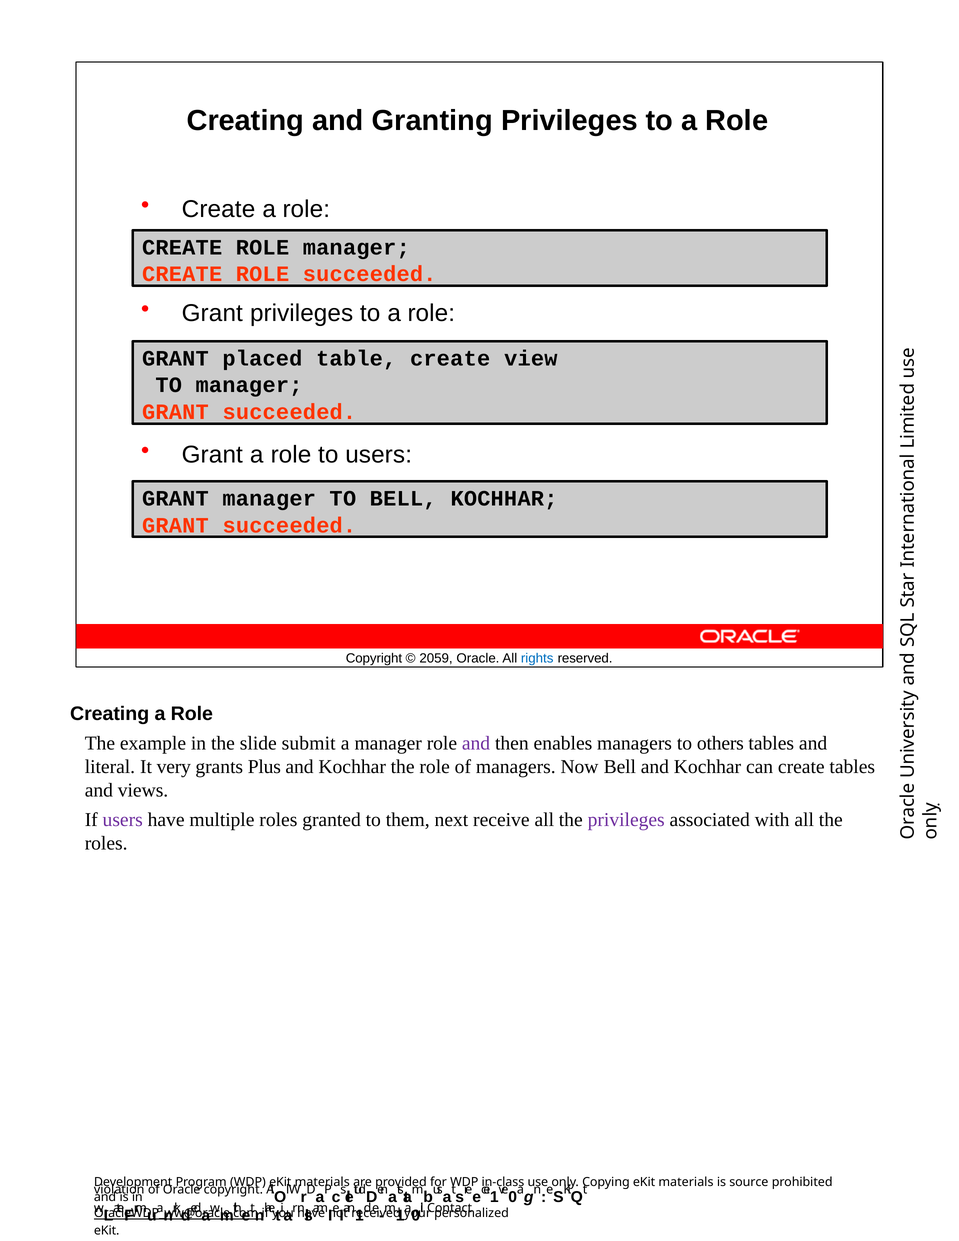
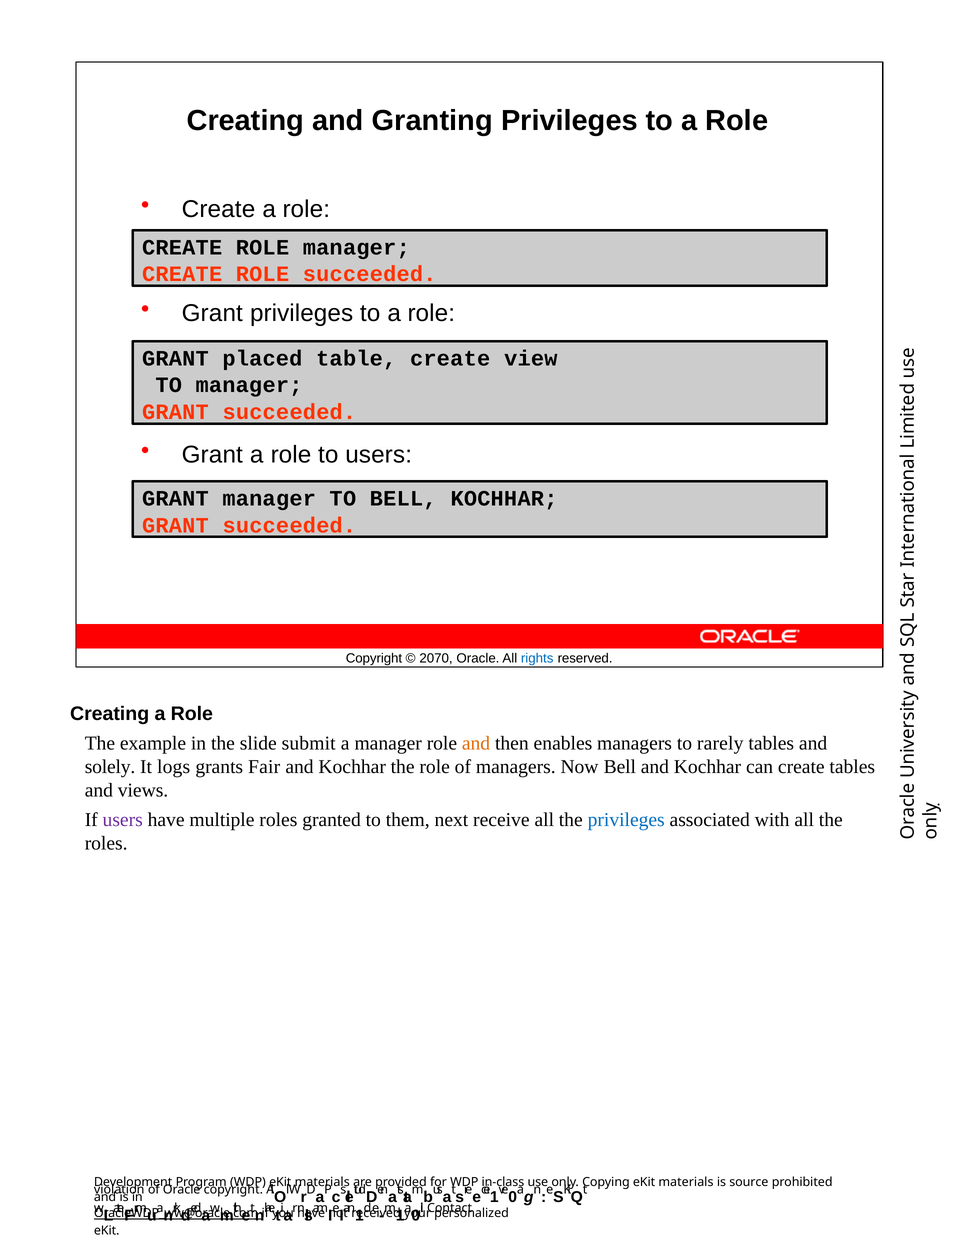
2059: 2059 -> 2070 (436, 659)
and colour: purple -> orange (476, 743)
others: others -> rarely (720, 743)
literal: literal -> solely (110, 767)
very: very -> logs (174, 767)
Plus: Plus -> Fair (264, 767)
privileges colour: purple -> blue (626, 820)
